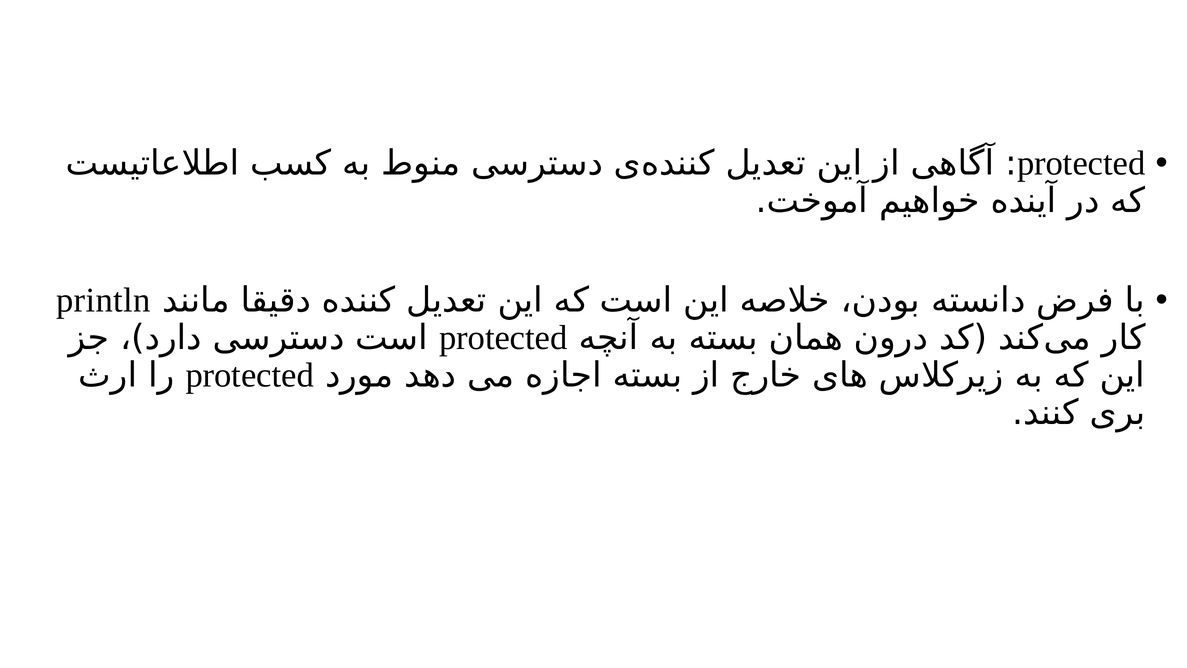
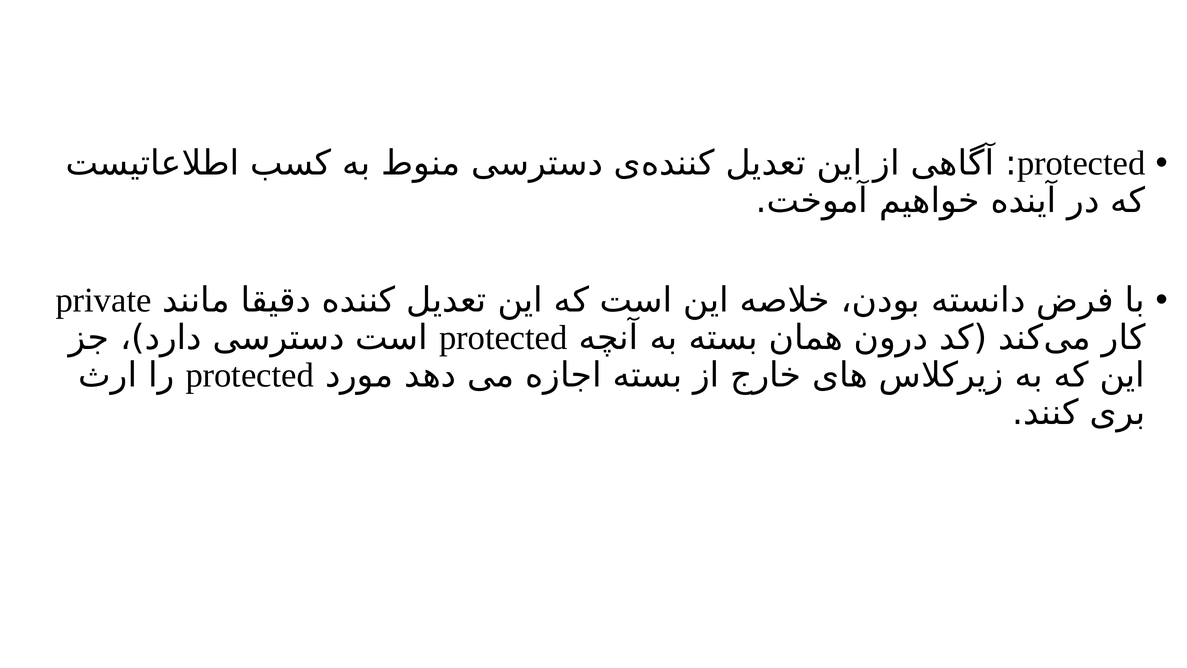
println: println -> private (104, 300)
